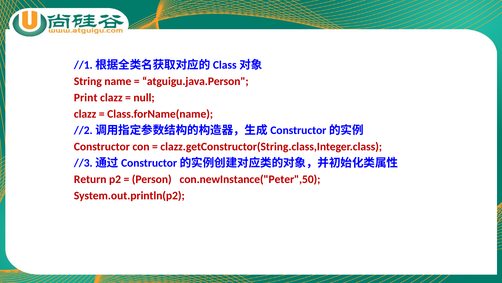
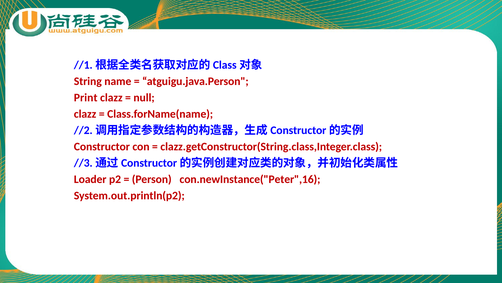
Return: Return -> Loader (90, 179)
con.newInstance("Peter",50: con.newInstance("Peter",50 -> con.newInstance("Peter",16 (250, 179)
